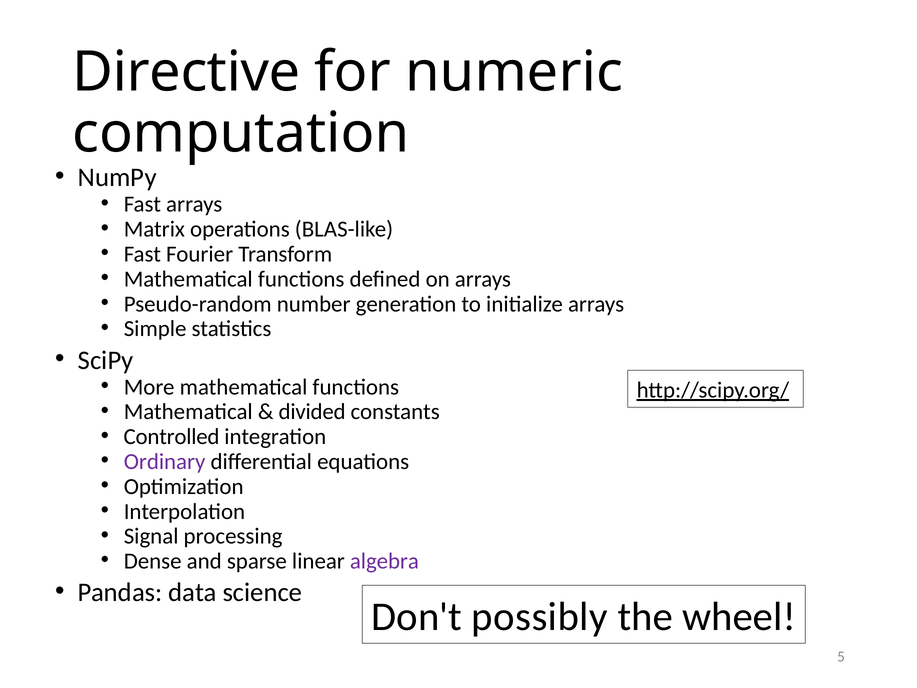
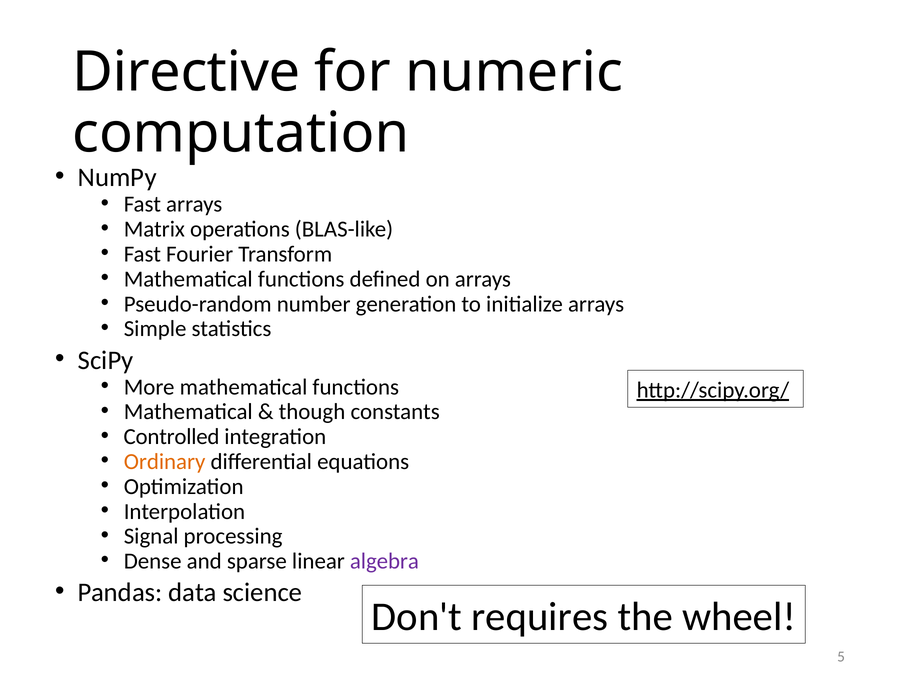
divided: divided -> though (312, 412)
Ordinary colour: purple -> orange (165, 462)
possibly: possibly -> requires (540, 617)
